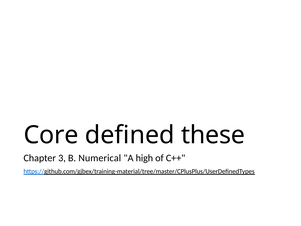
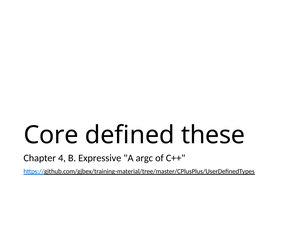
3: 3 -> 4 (62, 158)
Numerical: Numerical -> Expressive (100, 158)
high: high -> argc (144, 158)
